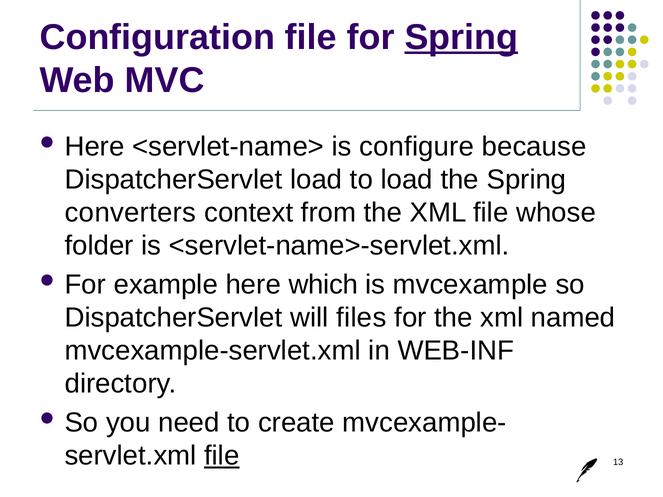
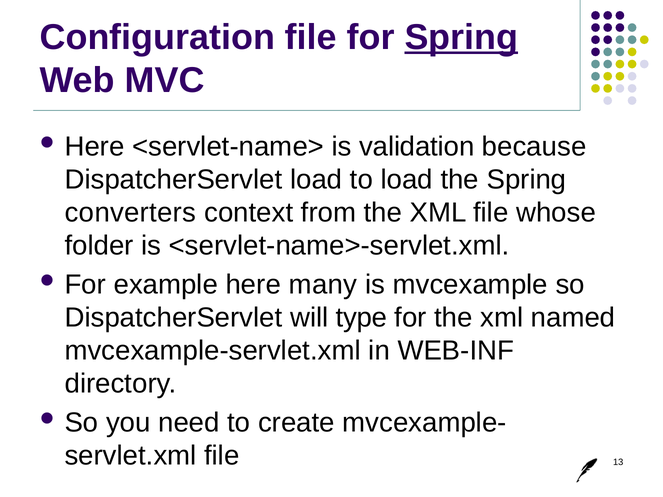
configure: configure -> validation (417, 146)
which: which -> many (323, 285)
files: files -> type (362, 318)
file underline: present -> none (222, 456)
